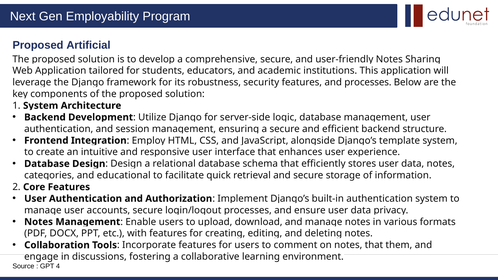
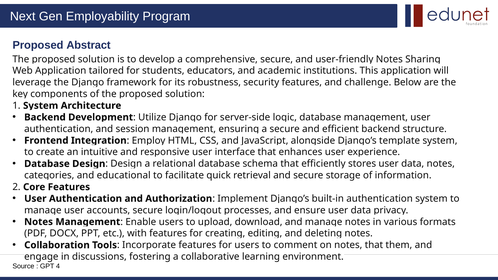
Artificial: Artificial -> Abstract (89, 45)
and processes: processes -> challenge (368, 82)
